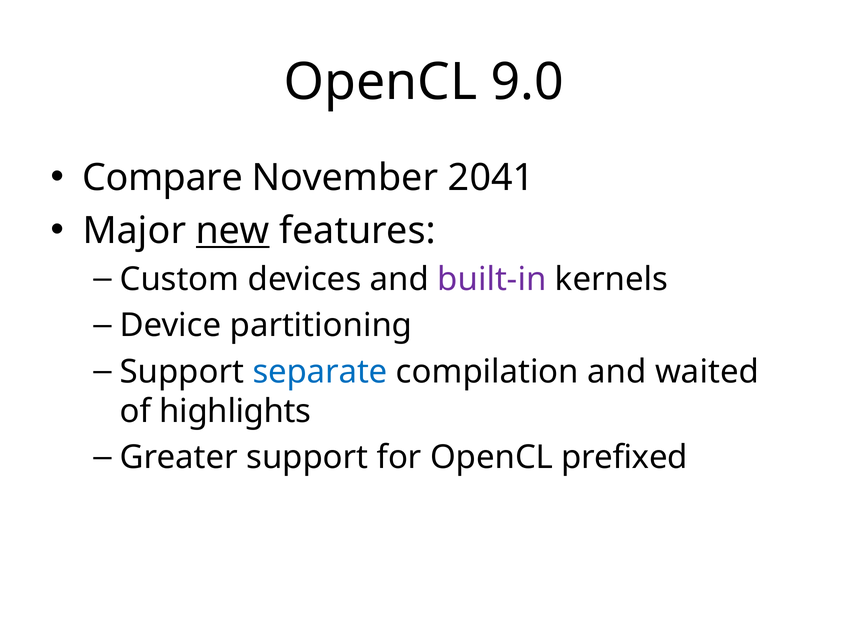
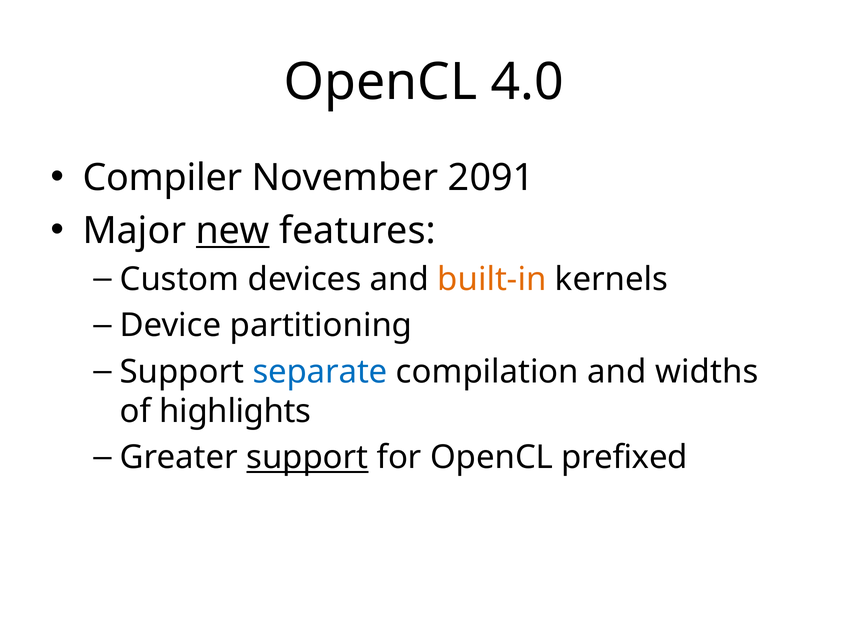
9.0: 9.0 -> 4.0 (527, 82)
Compare: Compare -> Compiler (162, 178)
2041: 2041 -> 2091 (491, 178)
built-in colour: purple -> orange (492, 279)
waited: waited -> widths (707, 372)
support underline: none -> present (307, 458)
